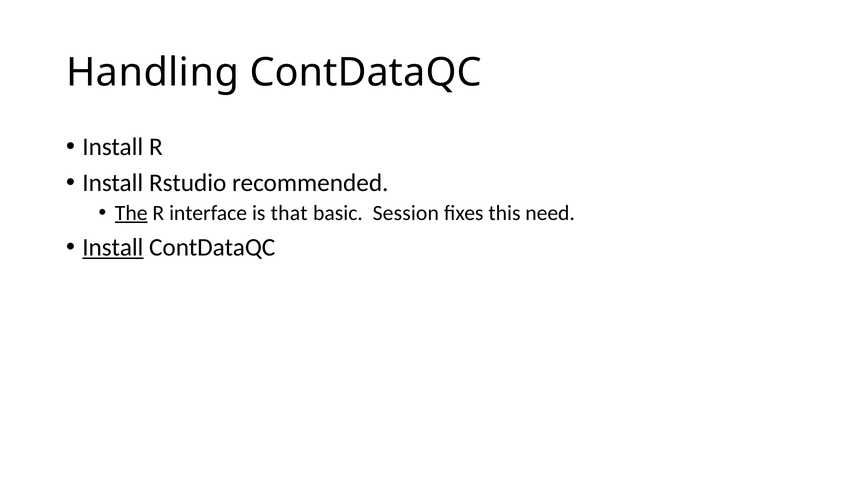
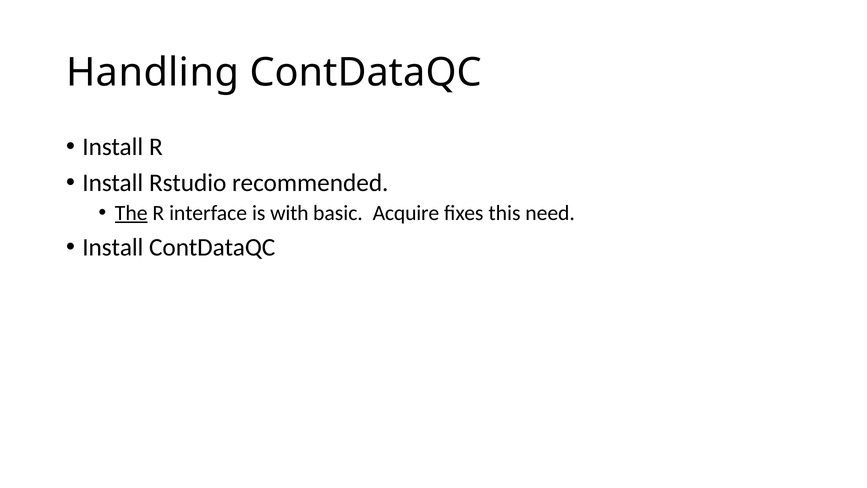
that: that -> with (289, 213)
Session: Session -> Acquire (406, 213)
Install underline: present -> none (113, 247)
